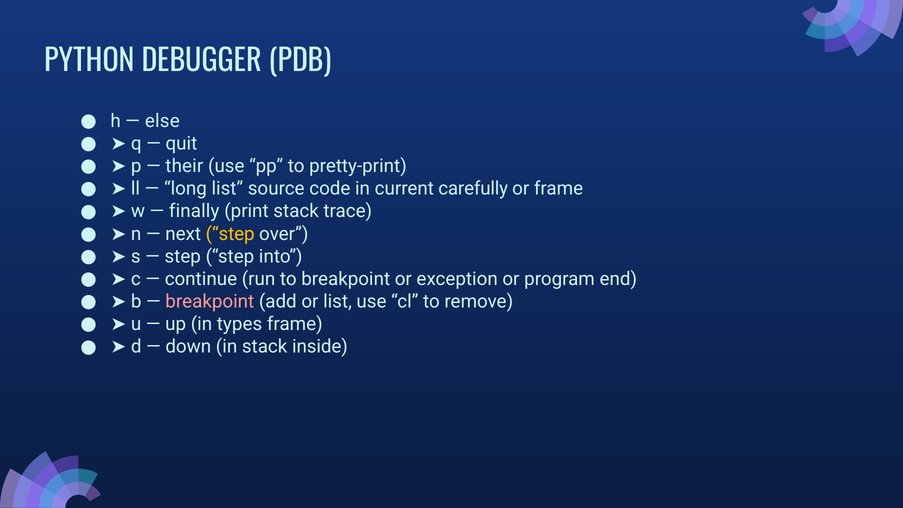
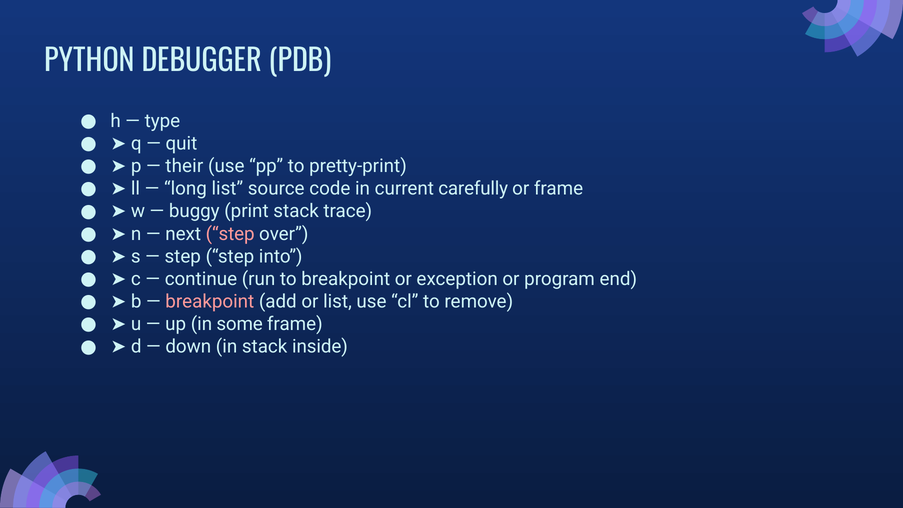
else: else -> type (162, 121)
finally: finally -> buggy (194, 211)
step colour: yellow -> pink (230, 234)
types: types -> some (240, 324)
